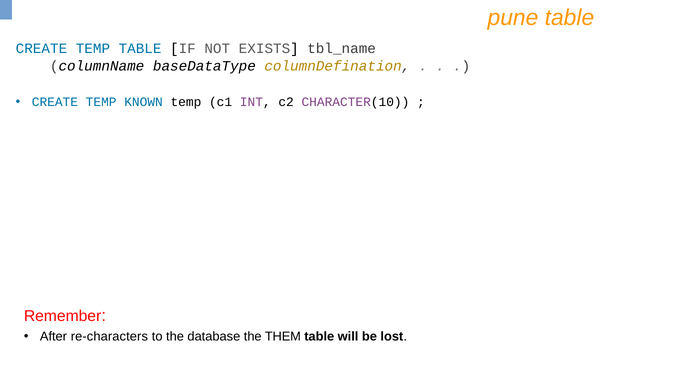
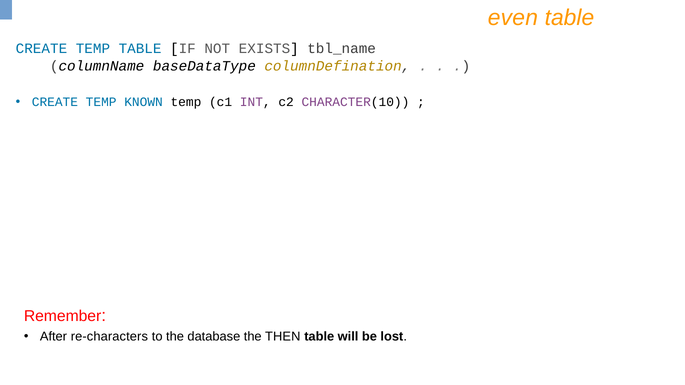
pune: pune -> even (513, 18)
THEM: THEM -> THEN (283, 337)
